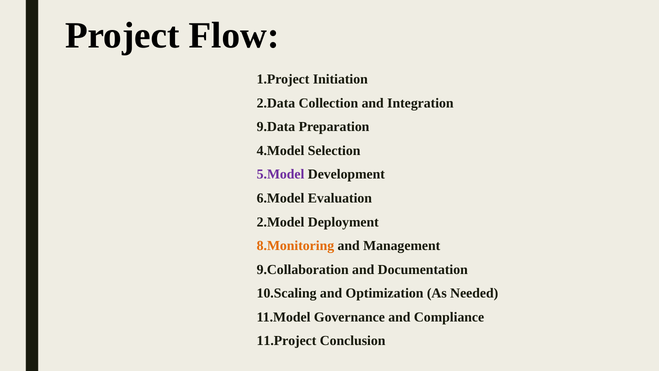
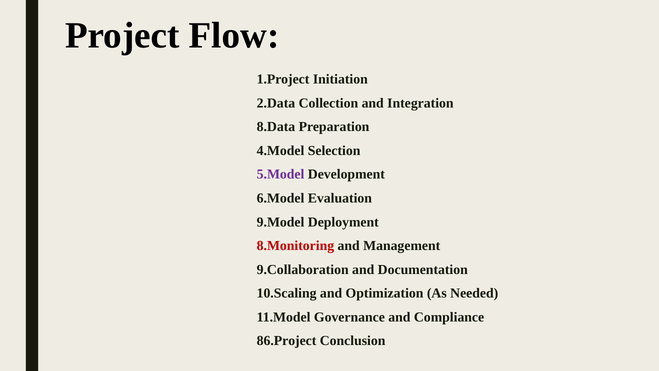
9.Data: 9.Data -> 8.Data (276, 127)
2.Model: 2.Model -> 9.Model (281, 222)
8.Monitoring colour: orange -> red (295, 246)
11.Project: 11.Project -> 86.Project (287, 340)
